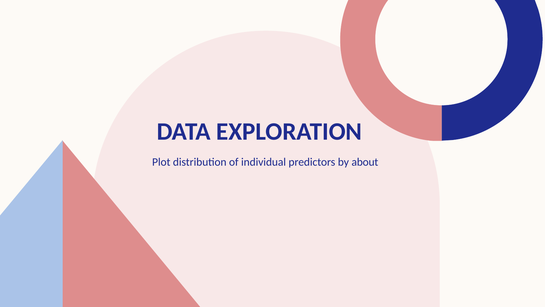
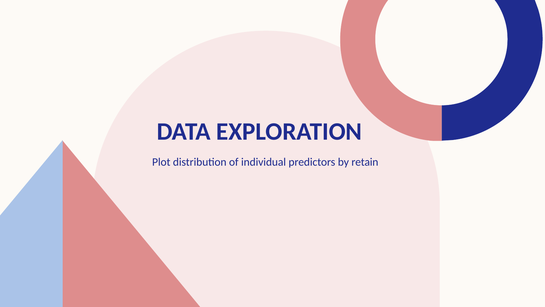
about: about -> retain (365, 162)
